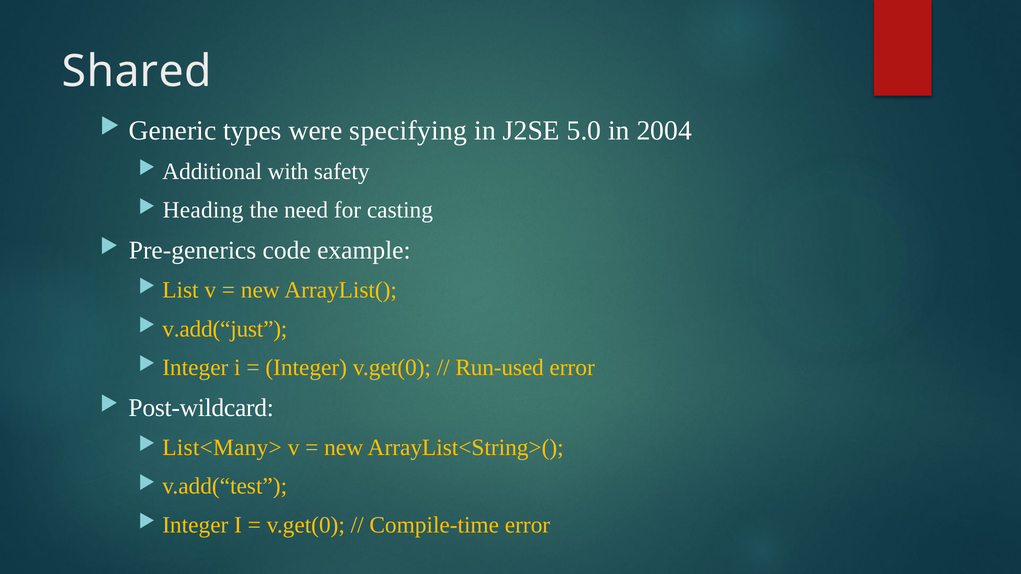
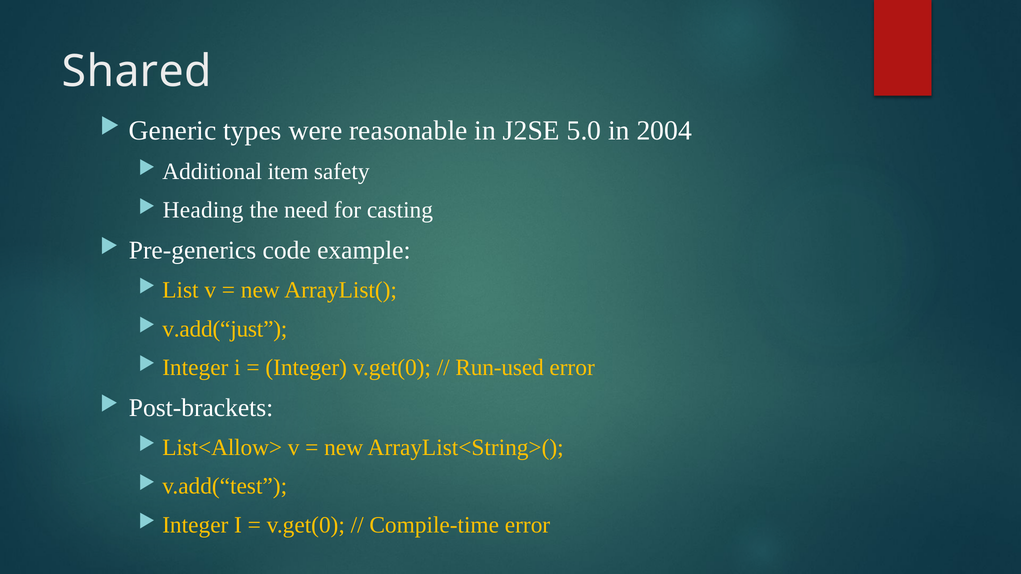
specifying: specifying -> reasonable (408, 131)
with: with -> item (288, 172)
Post-wildcard: Post-wildcard -> Post-brackets (201, 408)
List<Many>: List<Many> -> List<Allow> (222, 448)
